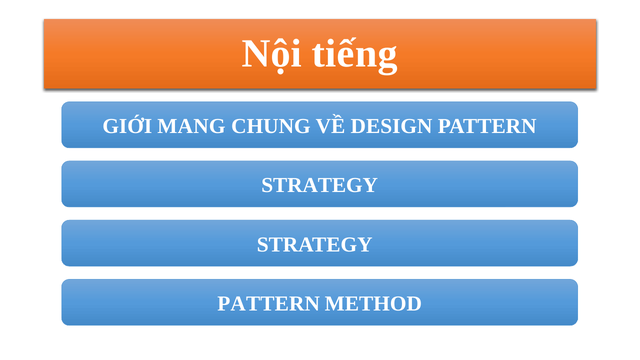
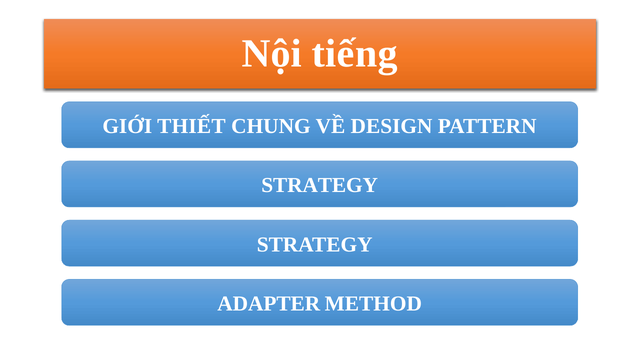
MANG: MANG -> THIẾT (191, 126)
PATTERN: PATTERN -> ADAPTER (269, 304)
